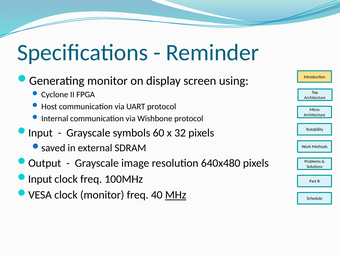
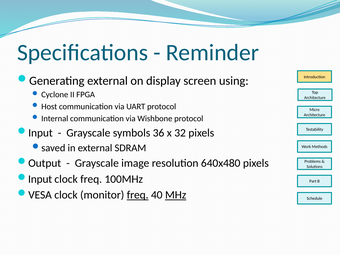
Generating monitor: monitor -> external (107, 81)
60: 60 -> 36 (159, 133)
freq underline: none -> present (138, 195)
